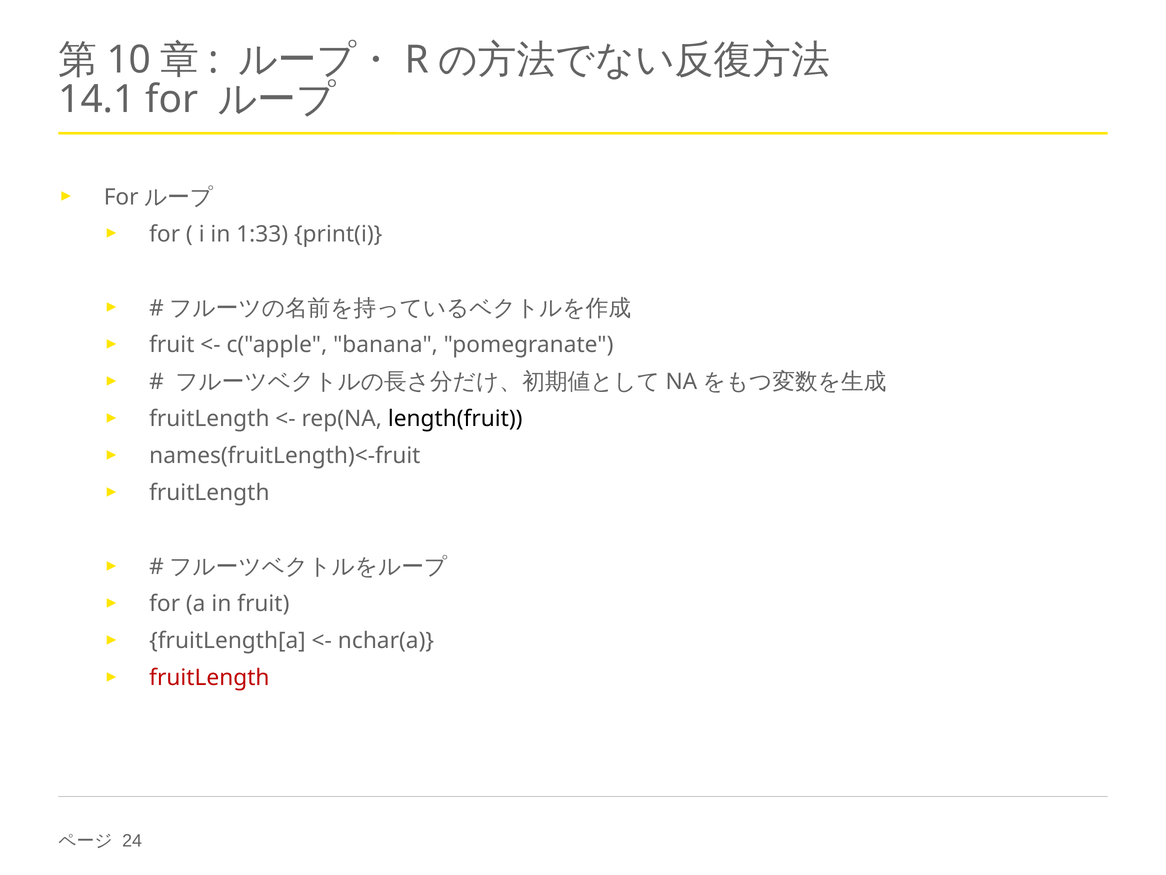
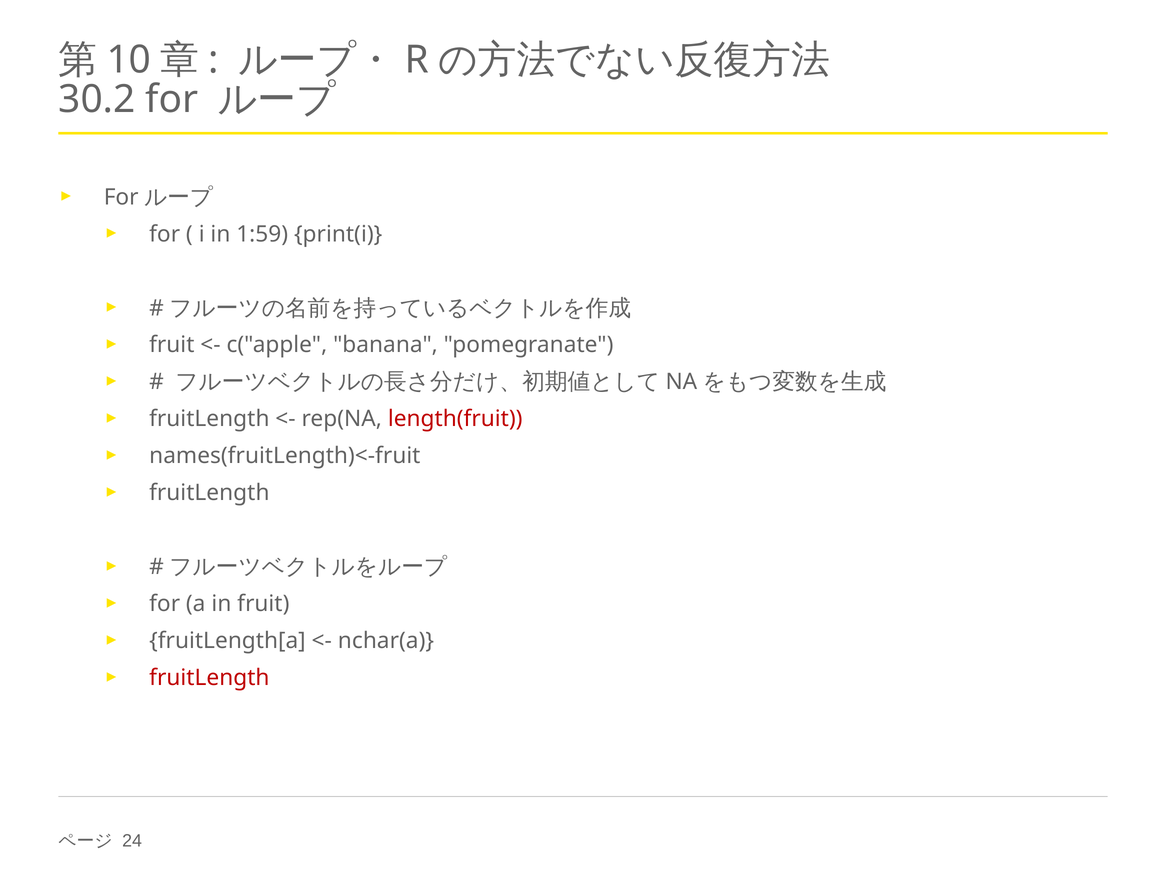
14.1: 14.1 -> 30.2 (97, 99)
1:33: 1:33 -> 1:59 (262, 234)
length(fruit colour: black -> red (455, 419)
